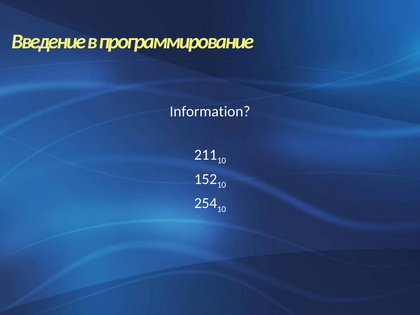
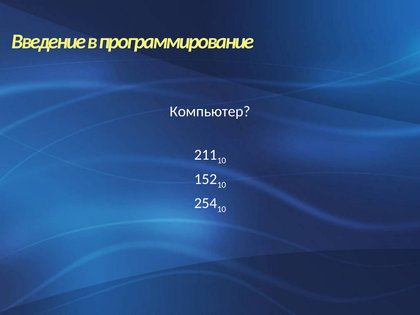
Information: Information -> Компьютер (210, 111)
